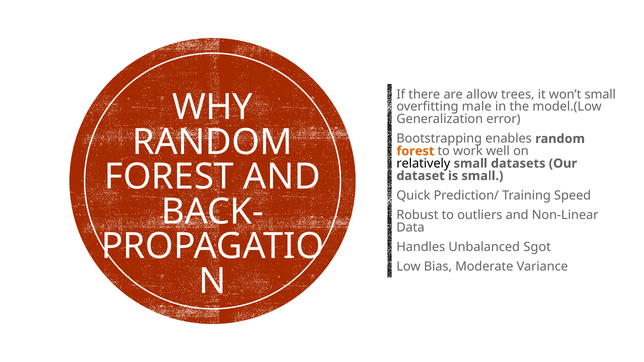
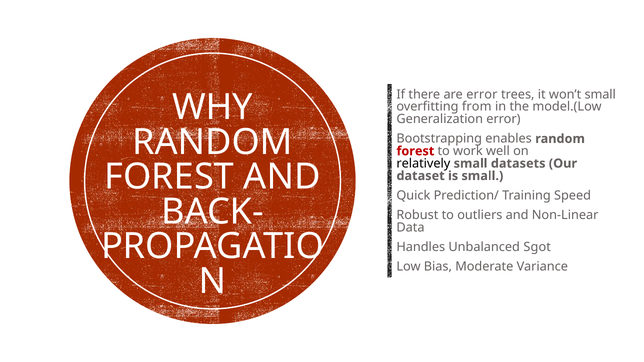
are allow: allow -> error (482, 94)
male: male -> from (477, 107)
forest colour: orange -> red (415, 151)
